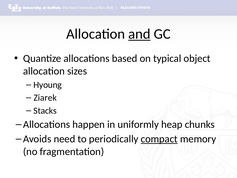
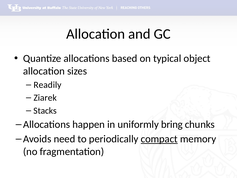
and underline: present -> none (139, 34)
Hyoung: Hyoung -> Readily (48, 85)
heap: heap -> bring (172, 124)
